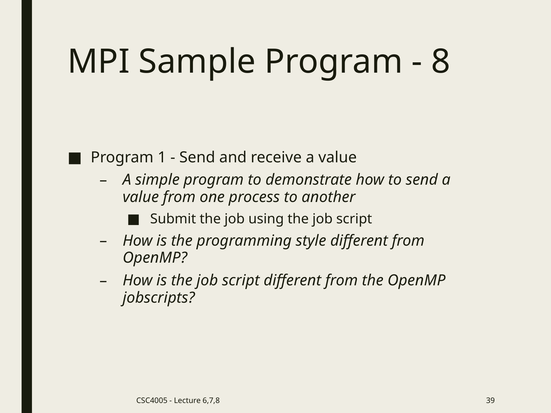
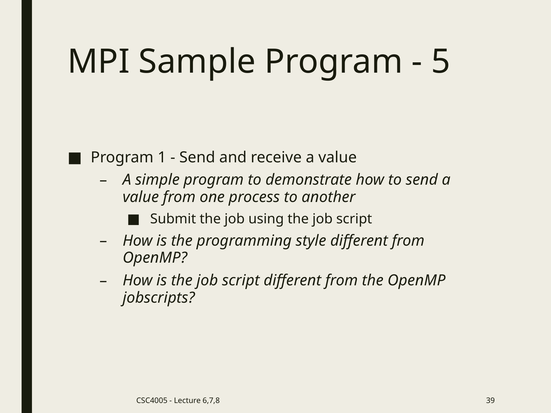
8: 8 -> 5 (441, 62)
